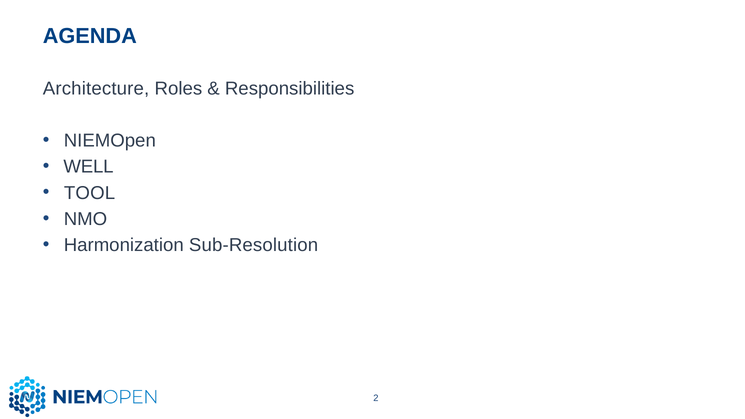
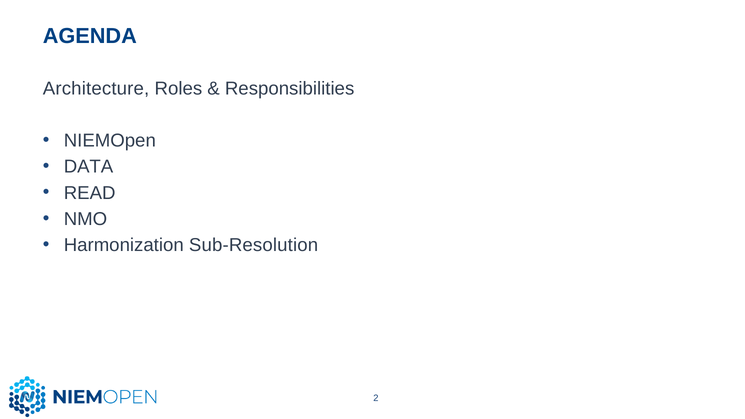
WELL: WELL -> DATA (88, 167)
TOOL: TOOL -> READ (90, 193)
